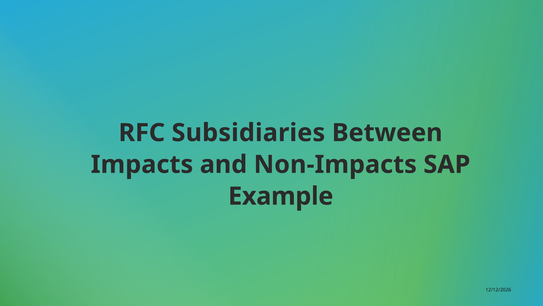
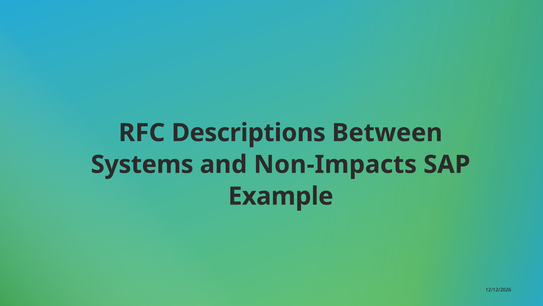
Subsidiaries: Subsidiaries -> Descriptions (249, 133)
Impacts: Impacts -> Systems (142, 164)
